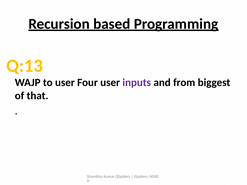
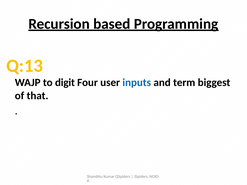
to user: user -> digit (65, 83)
inputs colour: purple -> blue (137, 83)
from: from -> term (184, 83)
